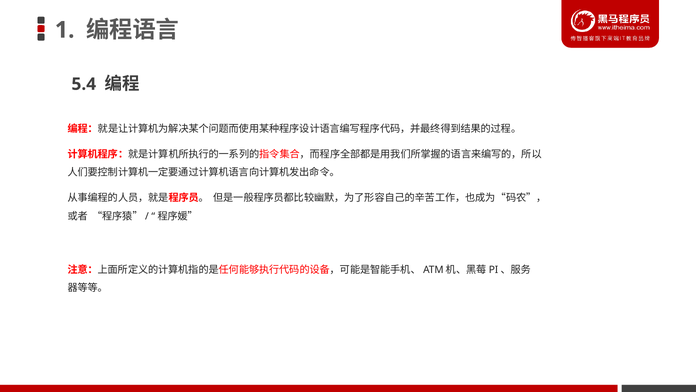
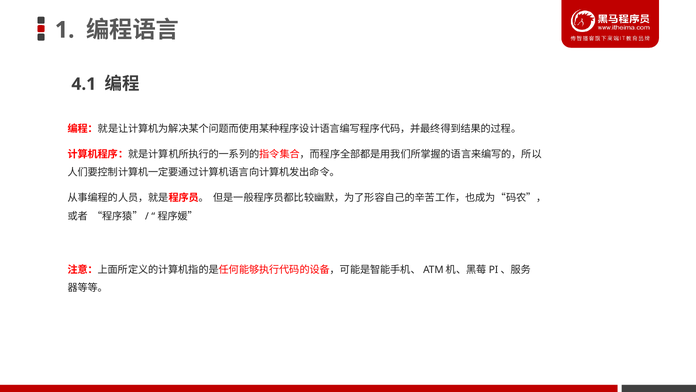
5.4: 5.4 -> 4.1 (84, 84)
